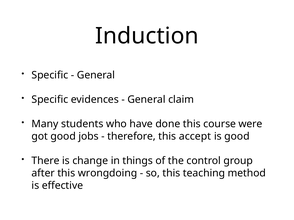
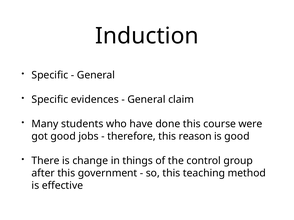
accept: accept -> reason (195, 137)
wrongdoing: wrongdoing -> government (108, 174)
